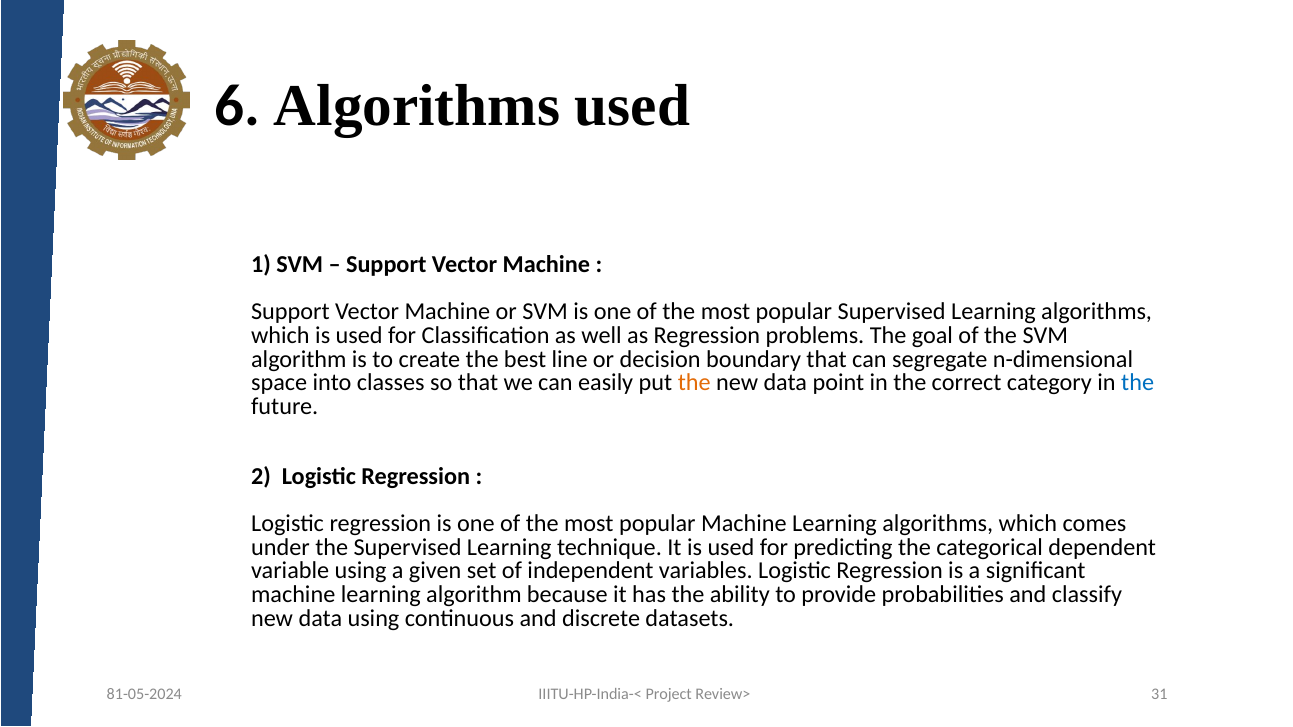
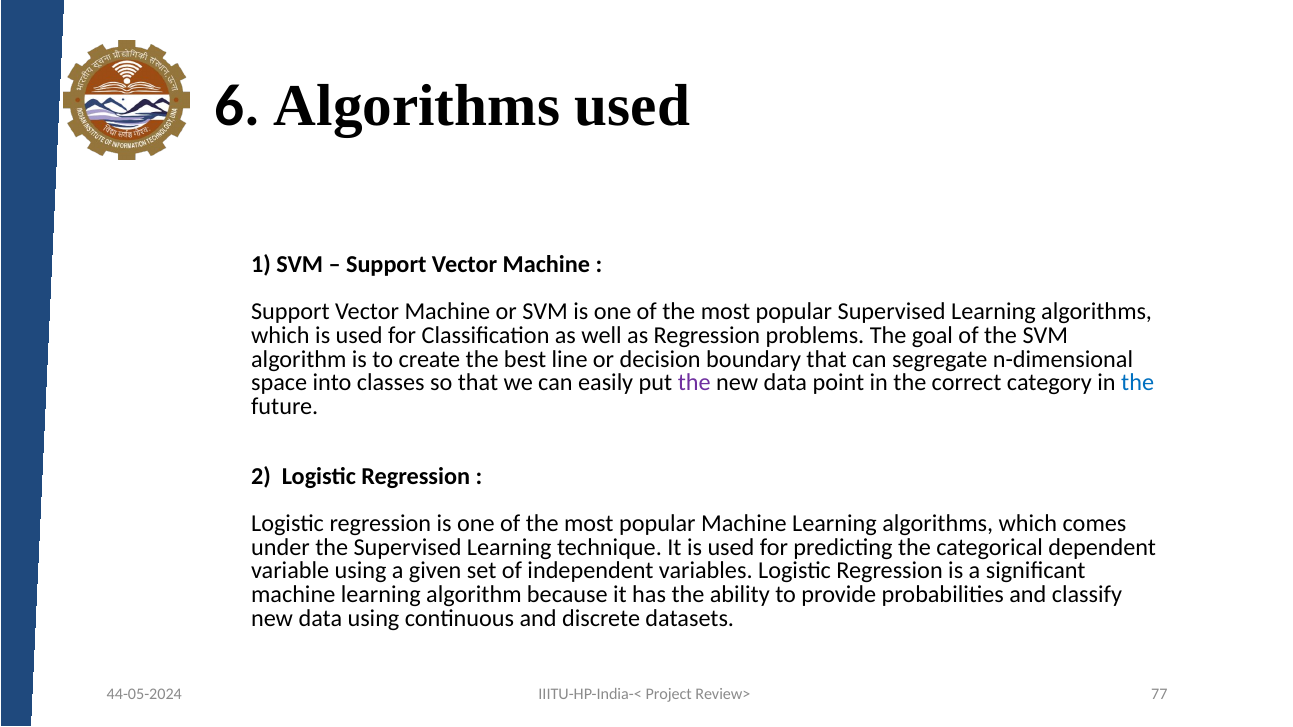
the colour: orange -> purple (694, 383)
31: 31 -> 77 (1159, 694)
81-05-2024: 81-05-2024 -> 44-05-2024 (144, 695)
